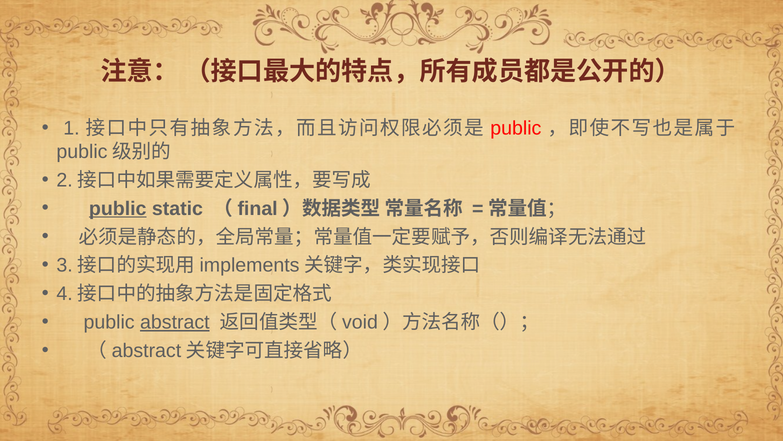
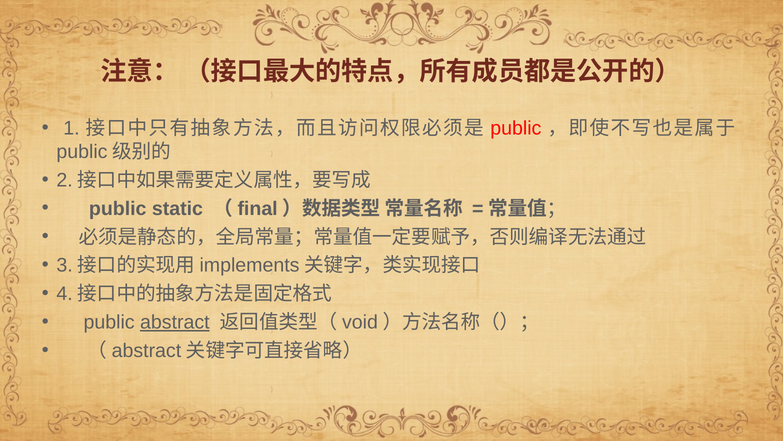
public underline: present -> none (118, 208)
